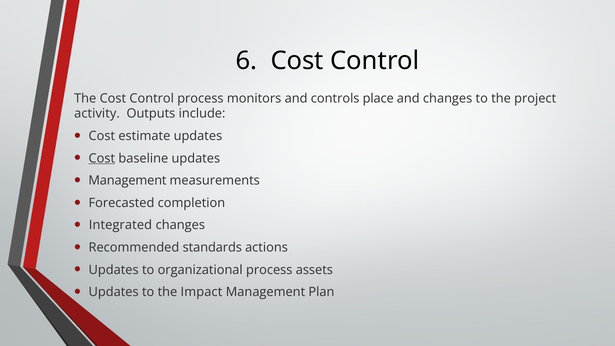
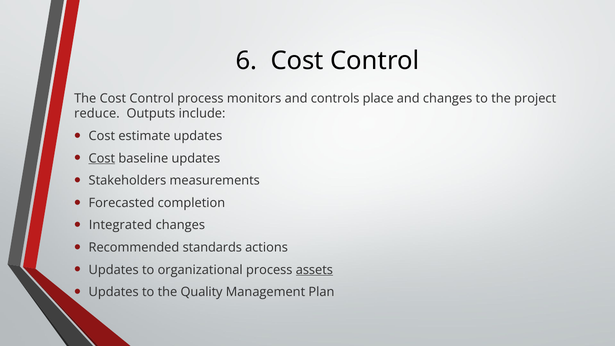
activity: activity -> reduce (97, 114)
Management: Management -> Stakeholders (127, 181)
assets underline: none -> present (314, 270)
Impact: Impact -> Quality (202, 292)
